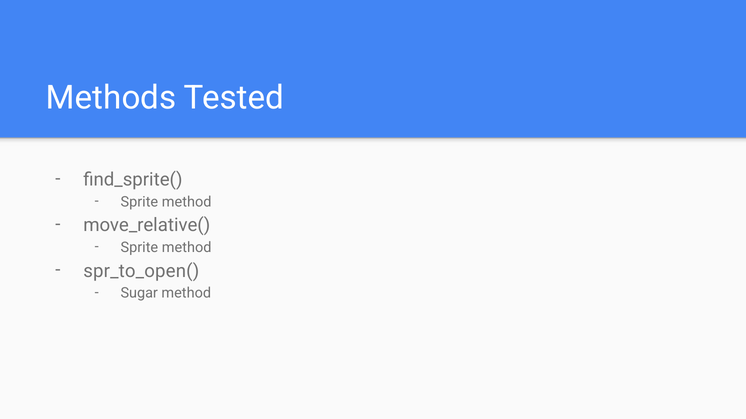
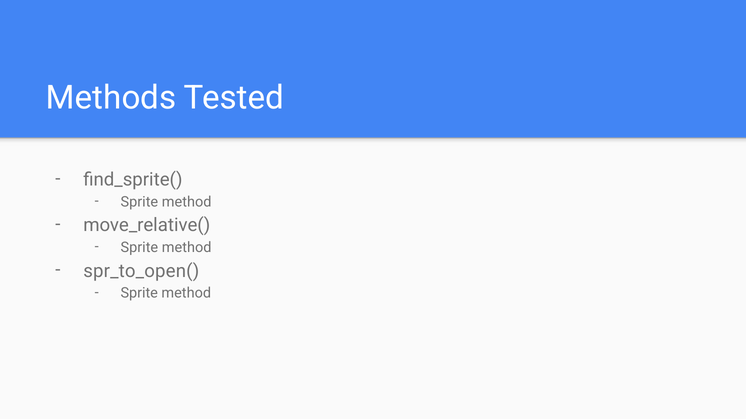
Sugar: Sugar -> Sprite (139, 294)
